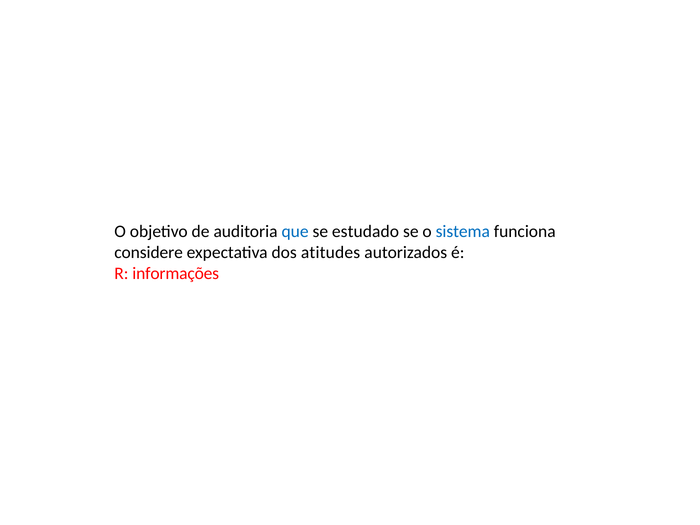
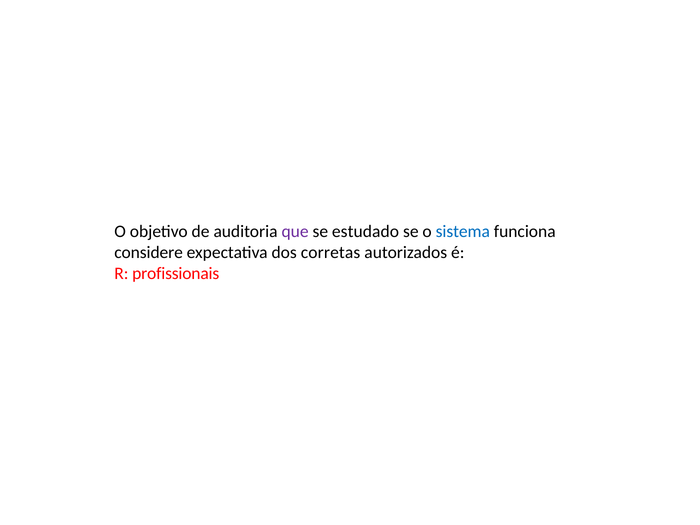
que colour: blue -> purple (295, 232)
atitudes: atitudes -> corretas (331, 253)
informações: informações -> profissionais (176, 274)
